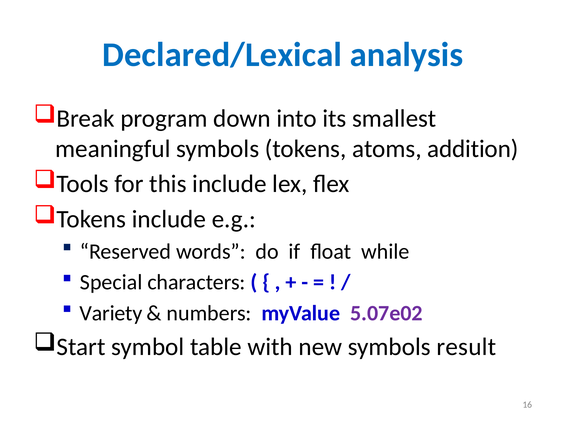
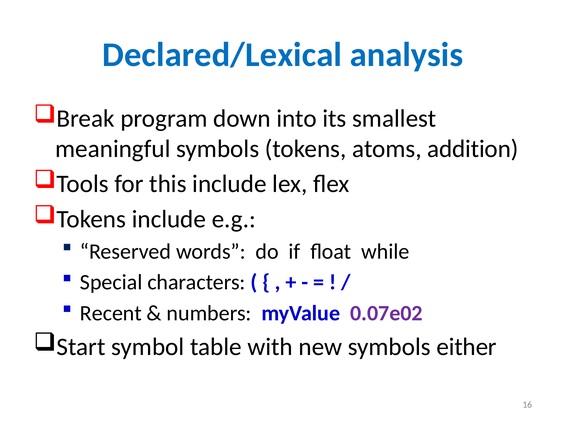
Variety: Variety -> Recent (111, 314)
5.07e02: 5.07e02 -> 0.07e02 (386, 314)
result: result -> either (467, 347)
